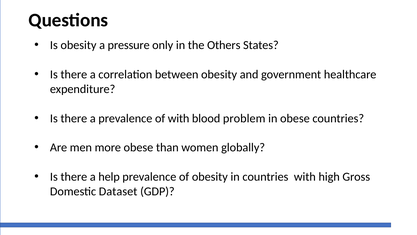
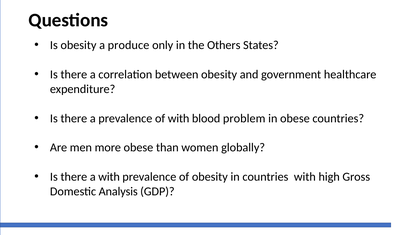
pressure: pressure -> produce (129, 45)
a help: help -> with (109, 177)
Dataset: Dataset -> Analysis (118, 191)
